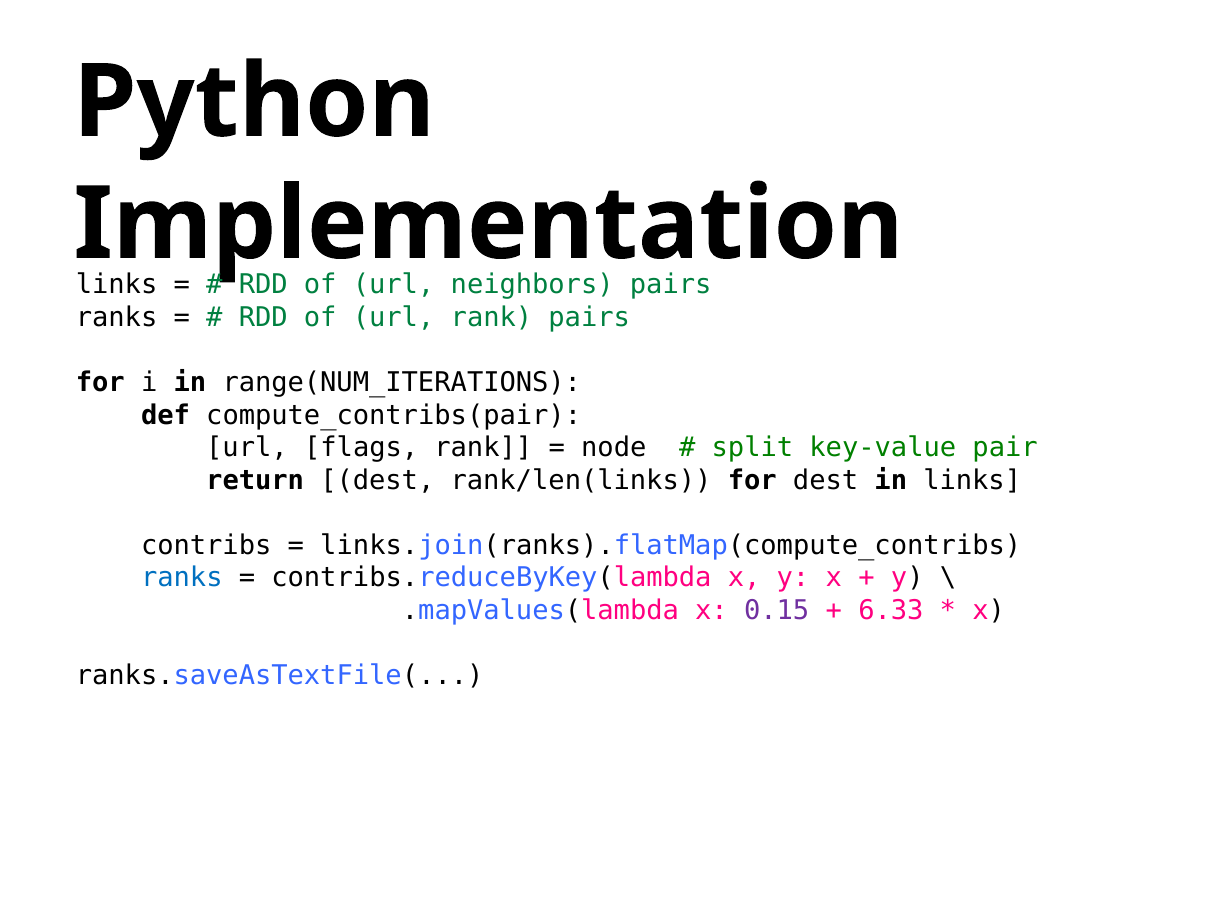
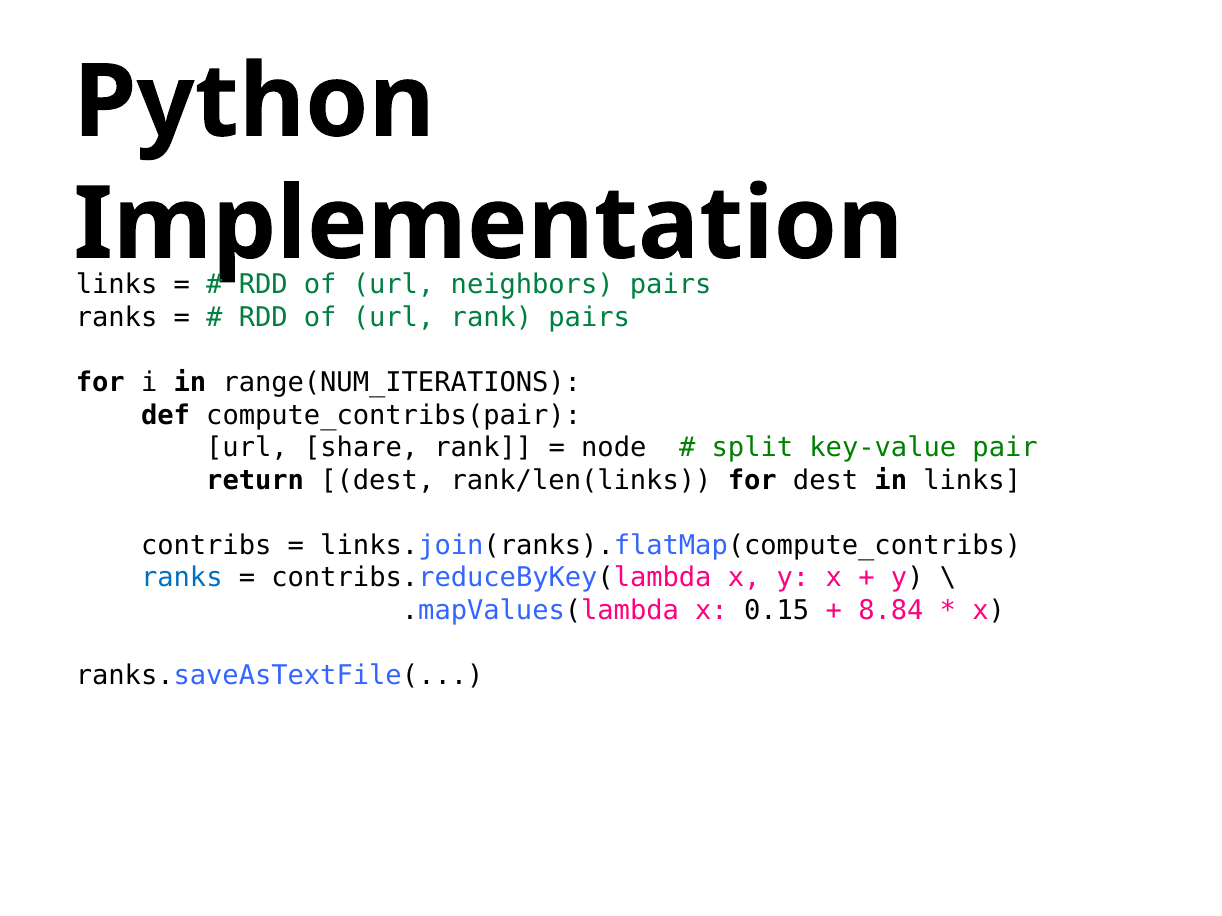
flags: flags -> share (361, 448)
0.15 colour: purple -> black (777, 611)
6.33: 6.33 -> 8.84 (891, 611)
